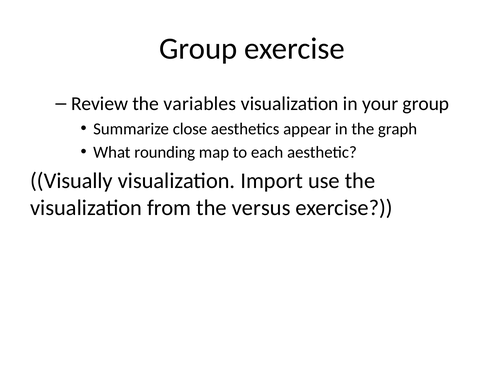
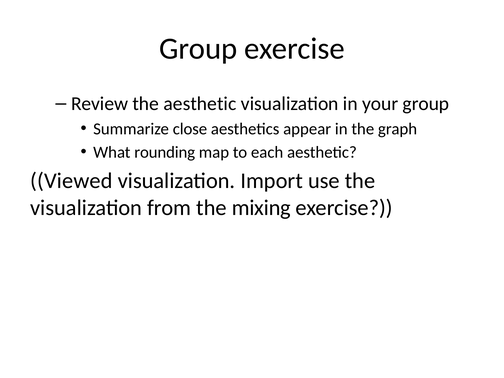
the variables: variables -> aesthetic (200, 104)
Visually: Visually -> Viewed (71, 181)
versus: versus -> mixing (261, 208)
